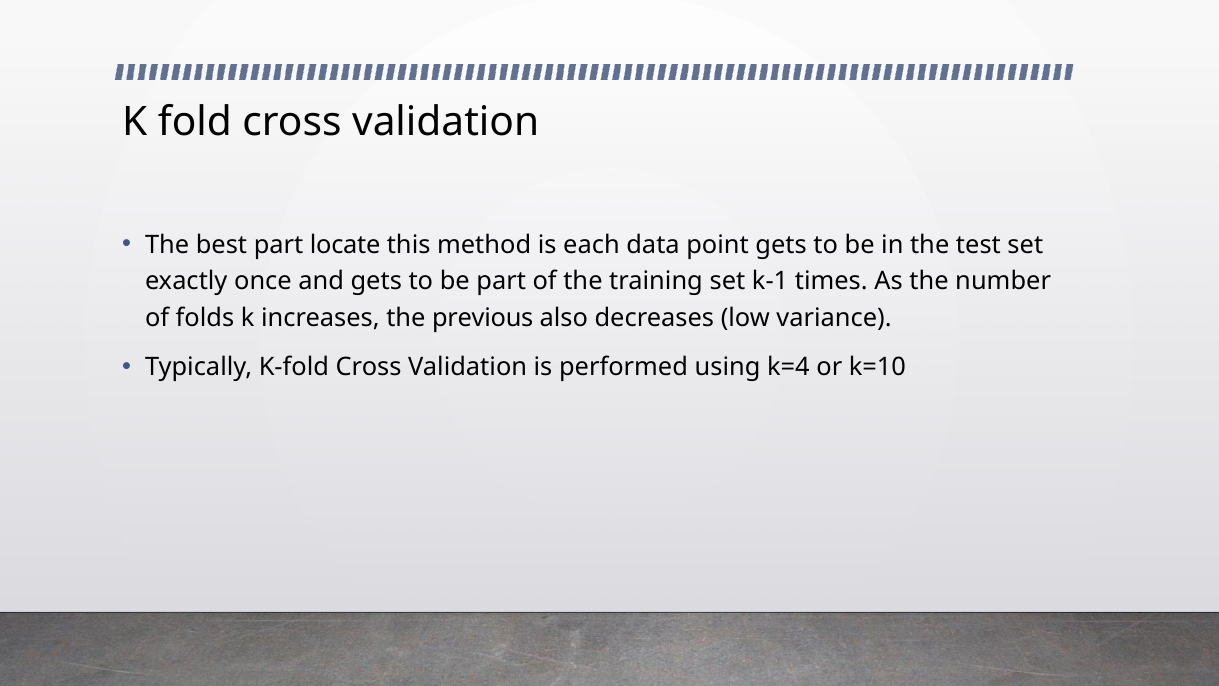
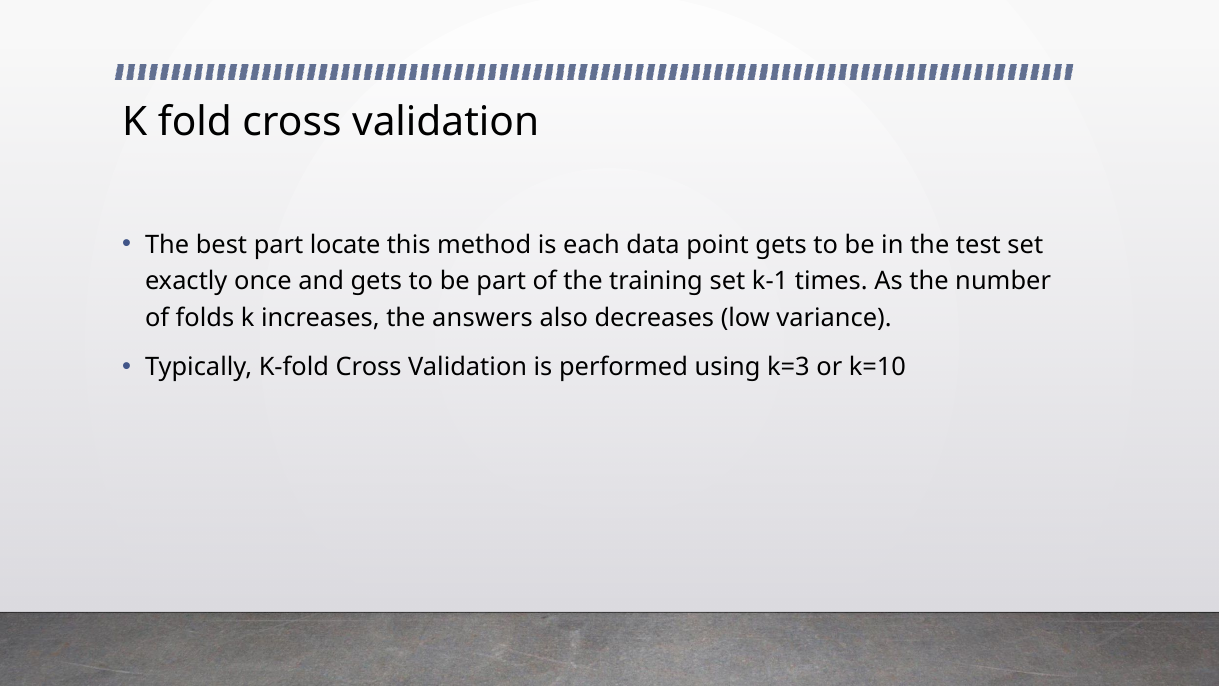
previous: previous -> answers (482, 318)
k=4: k=4 -> k=3 (788, 367)
